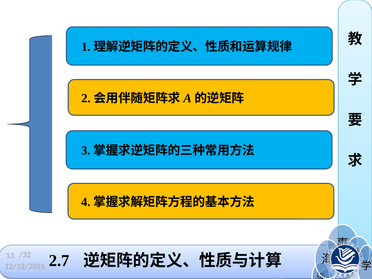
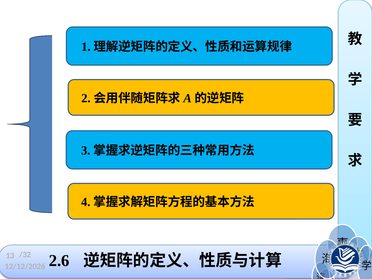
2.7: 2.7 -> 2.6 (59, 261)
